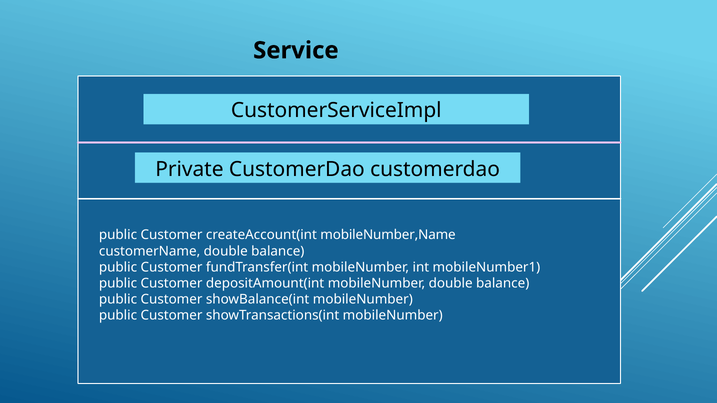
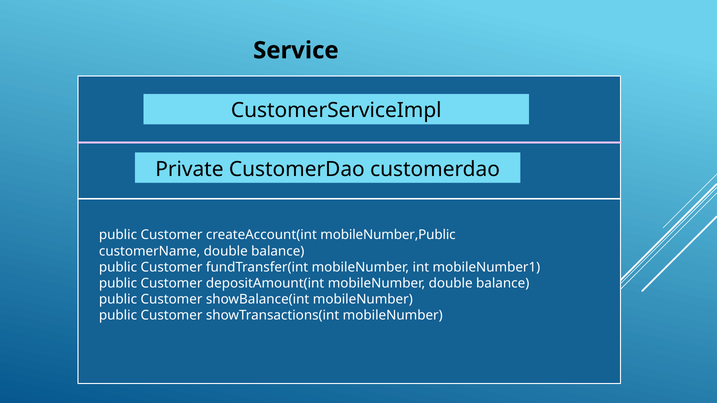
mobileNumber,Name: mobileNumber,Name -> mobileNumber,Public (388, 235)
